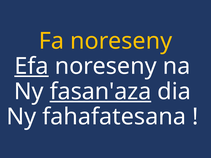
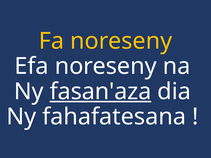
Efa underline: present -> none (31, 66)
